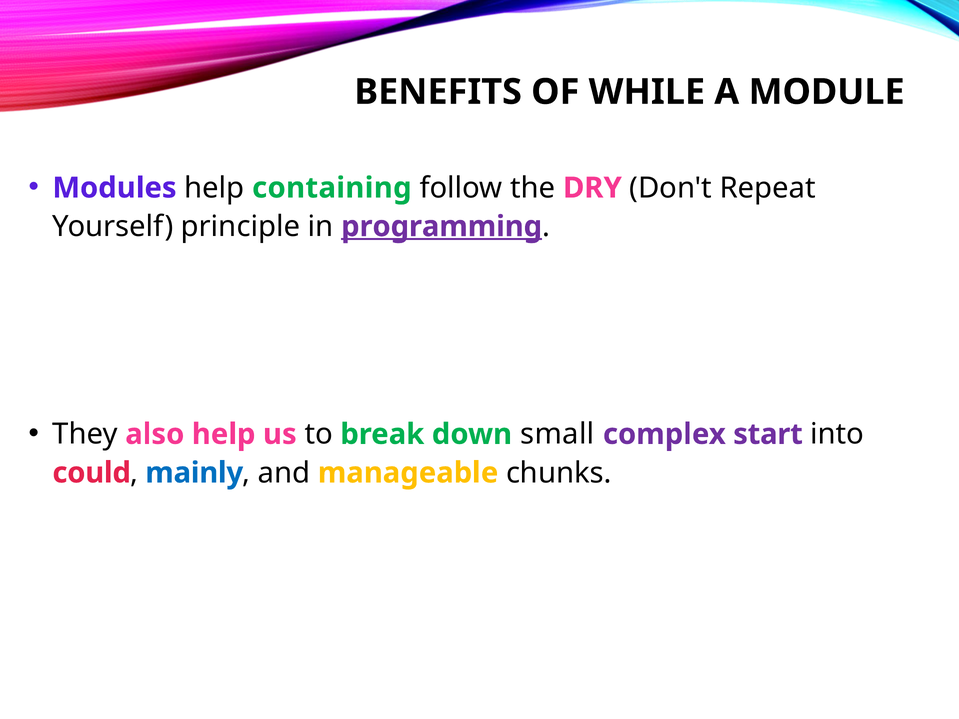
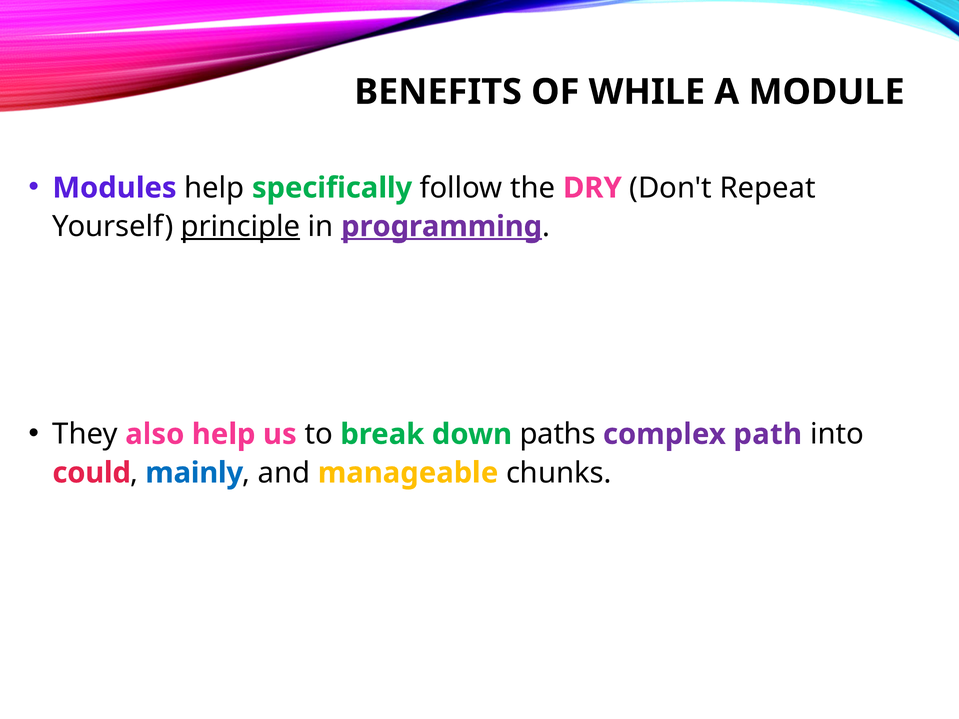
containing: containing -> specifically (332, 188)
principle underline: none -> present (241, 227)
small: small -> paths (558, 434)
start: start -> path (768, 434)
